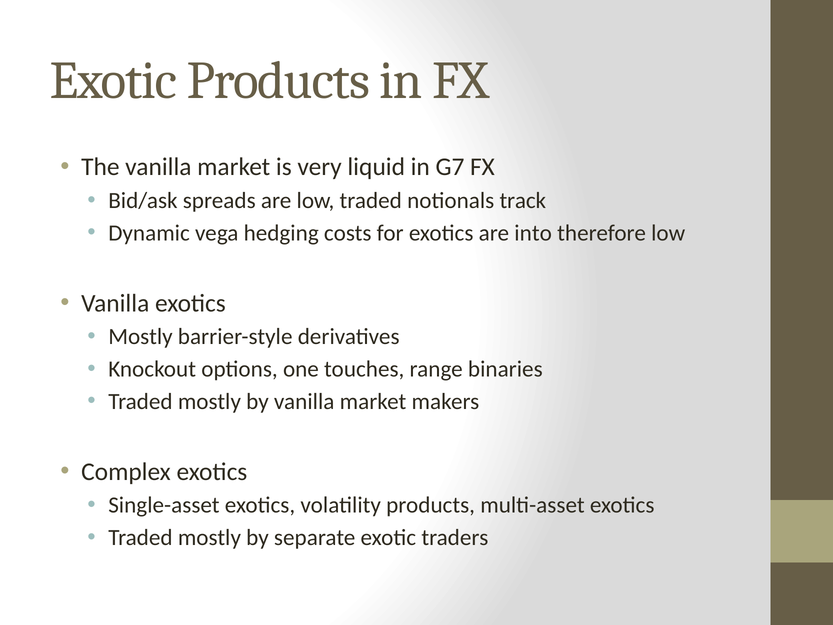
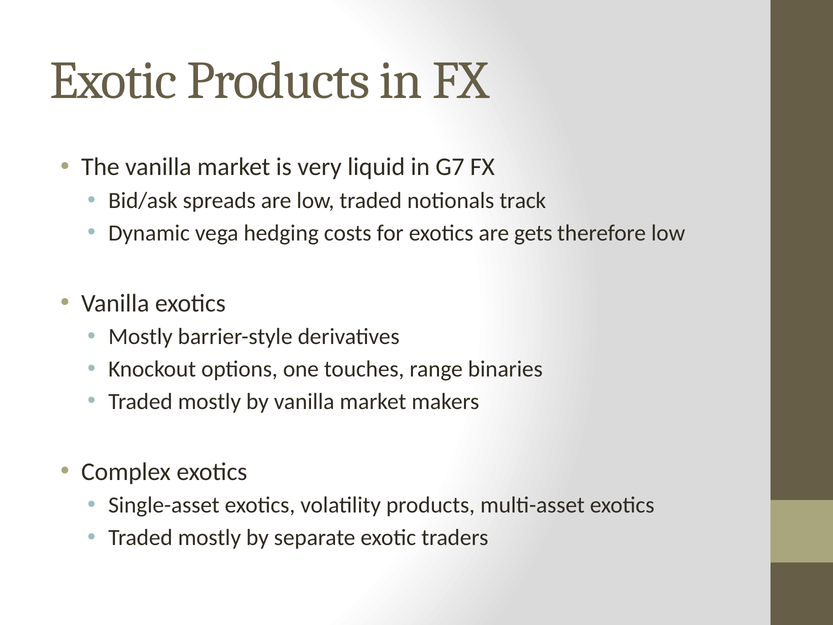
into: into -> gets (533, 233)
